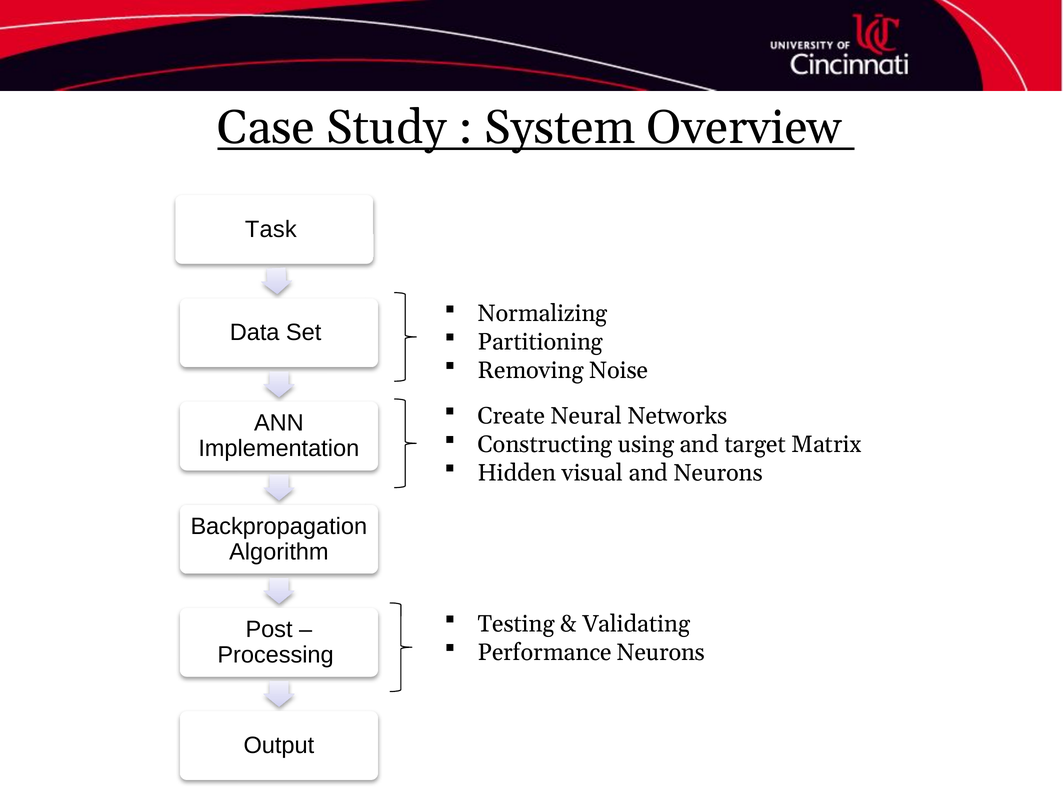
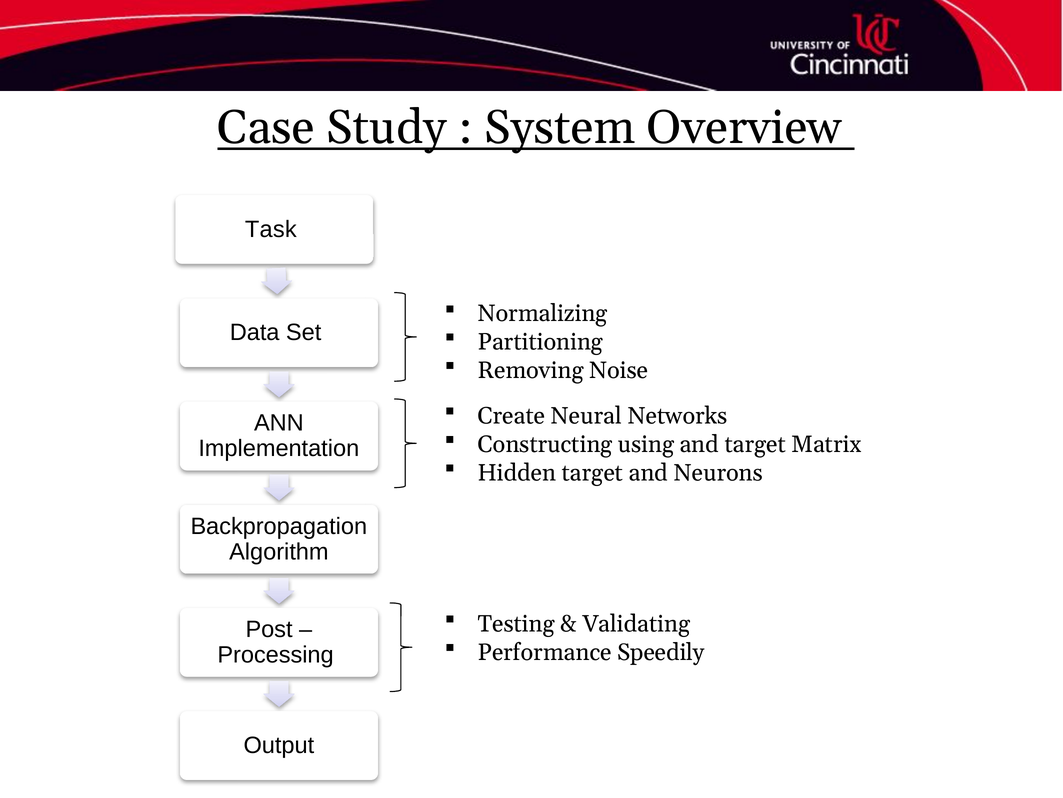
Hidden visual: visual -> target (592, 472)
Performance Neurons: Neurons -> Speedily (661, 652)
